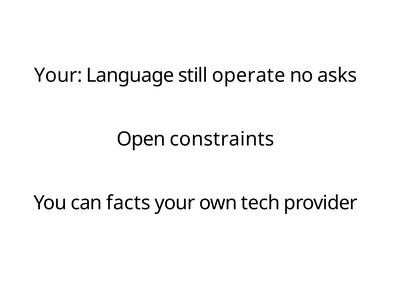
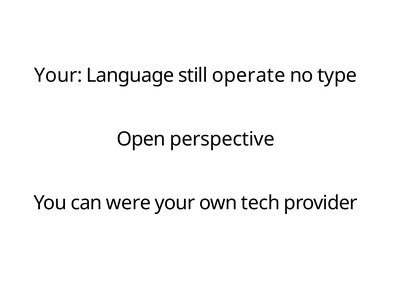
asks: asks -> type (337, 75)
constraints: constraints -> perspective (222, 139)
facts: facts -> were (128, 203)
